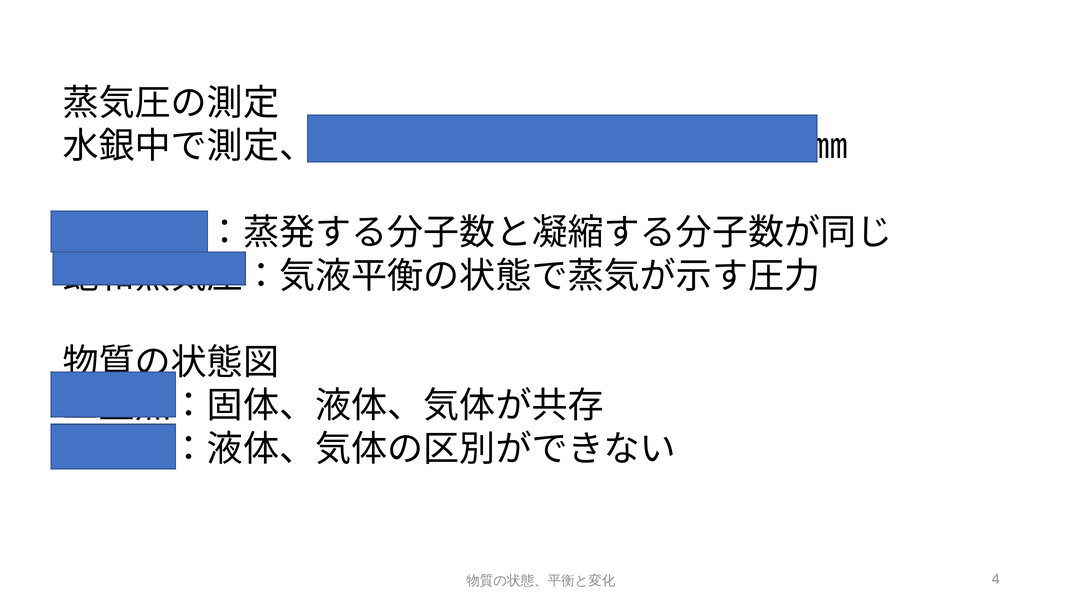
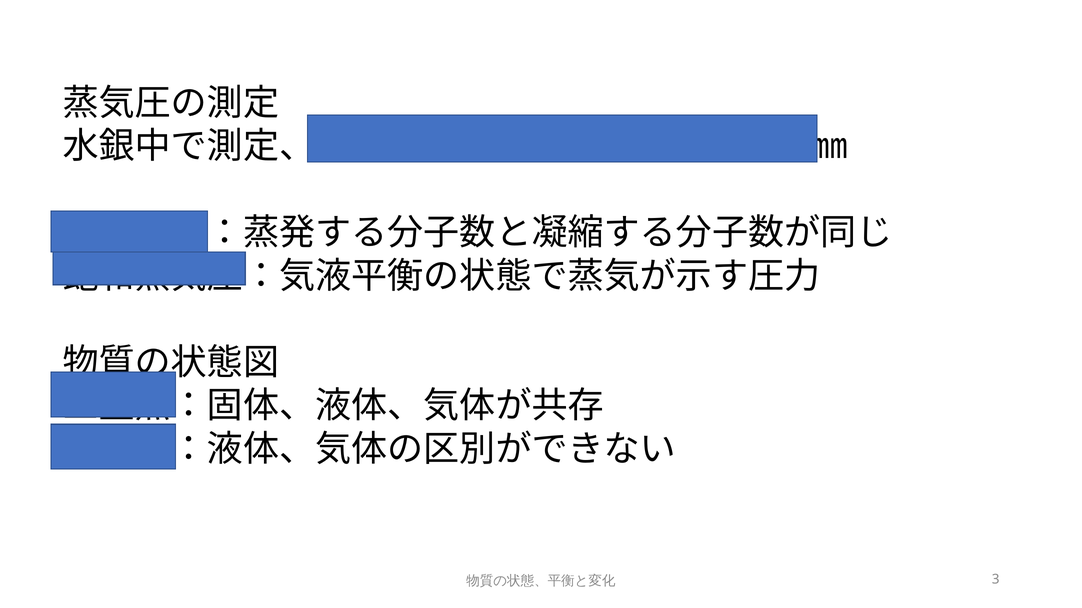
4: 4 -> 3 (996, 580)
